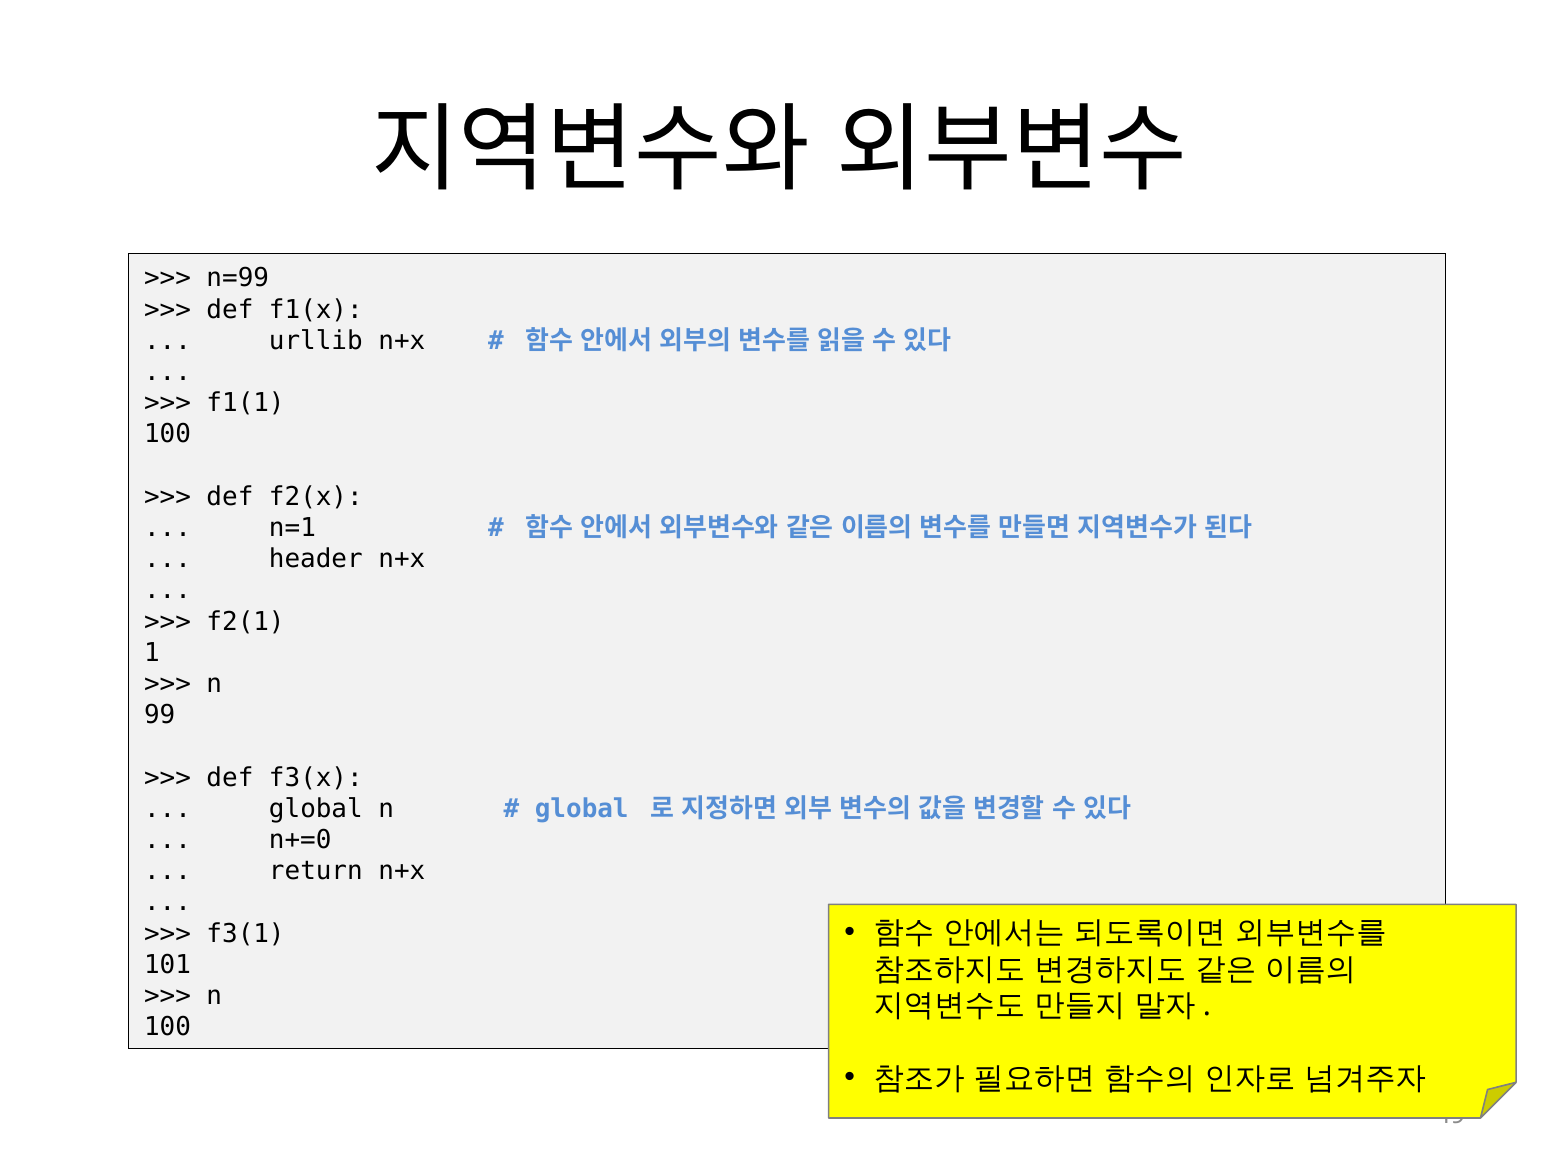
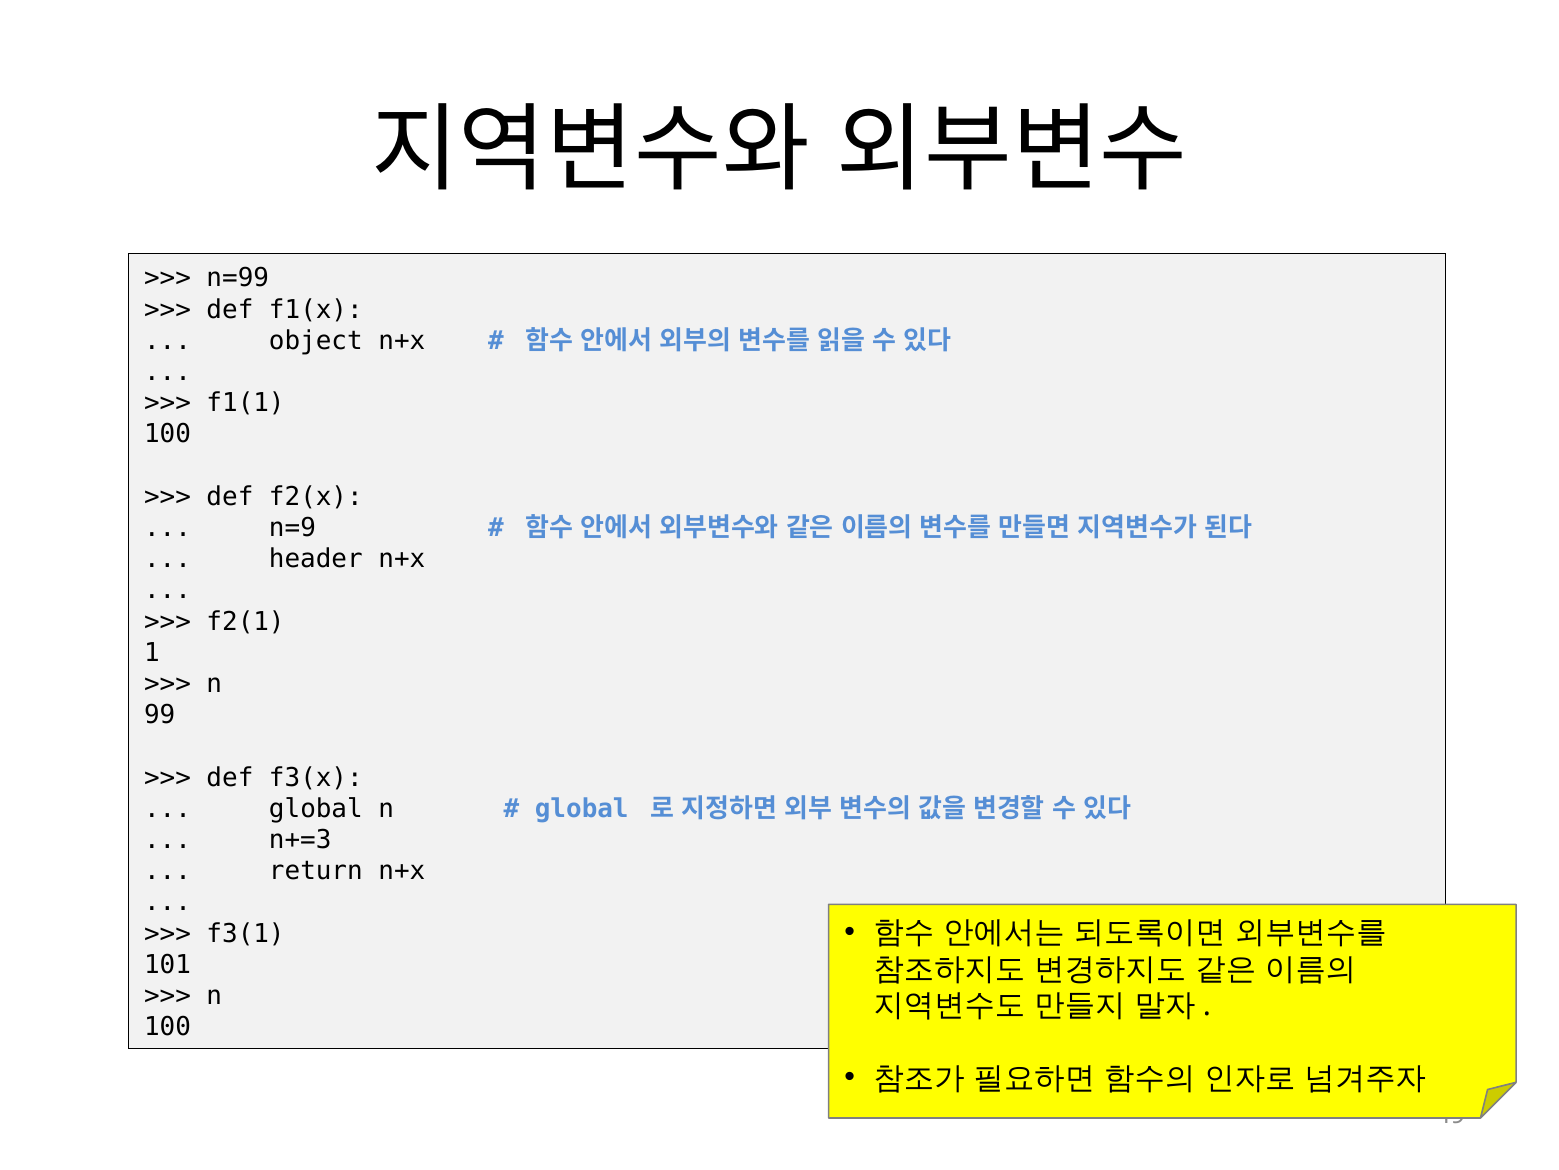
urllib: urllib -> object (316, 340)
n=1: n=1 -> n=9 (292, 528)
n+=0: n+=0 -> n+=3 (300, 839)
